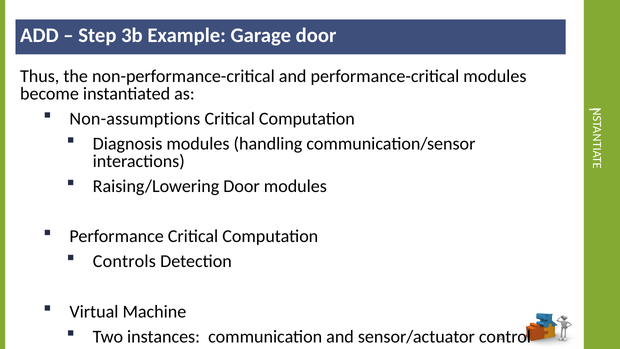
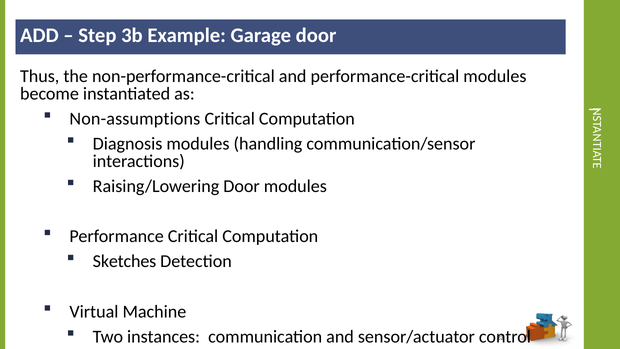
Controls: Controls -> Sketches (125, 261)
